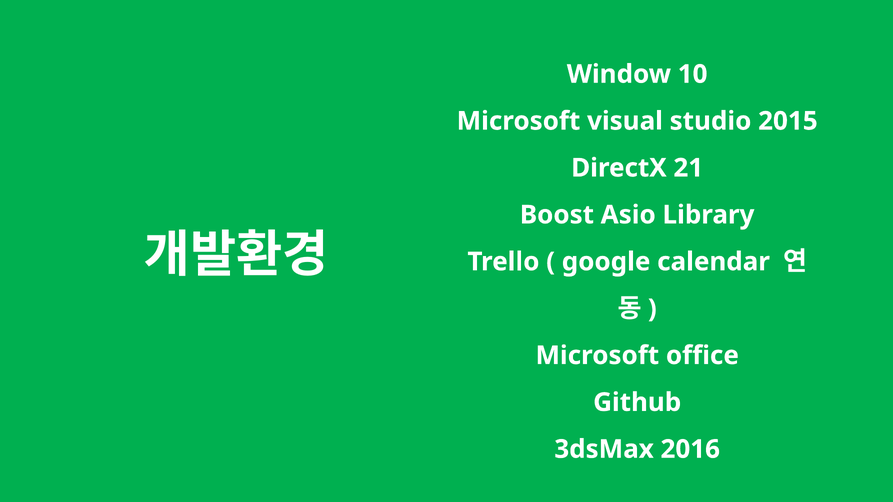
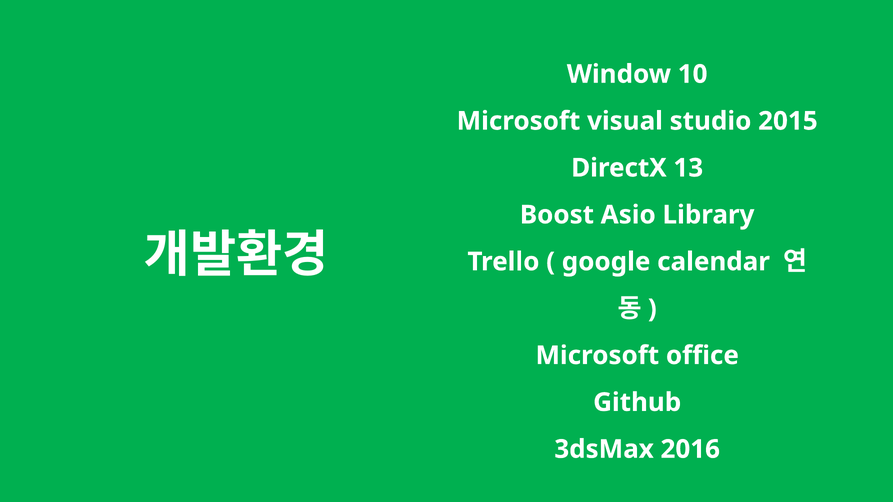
21: 21 -> 13 (688, 168)
